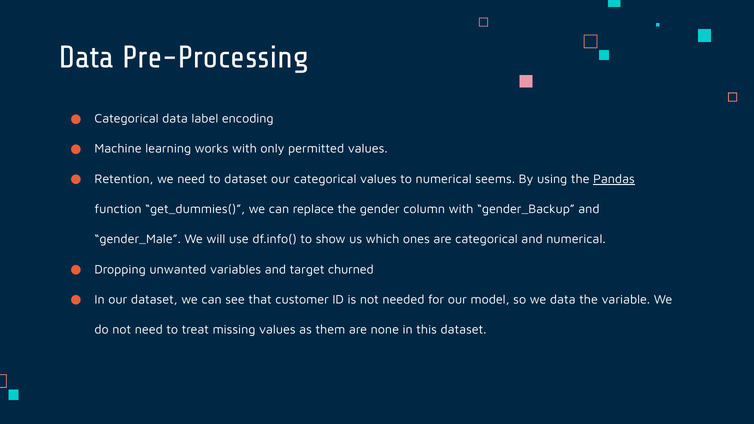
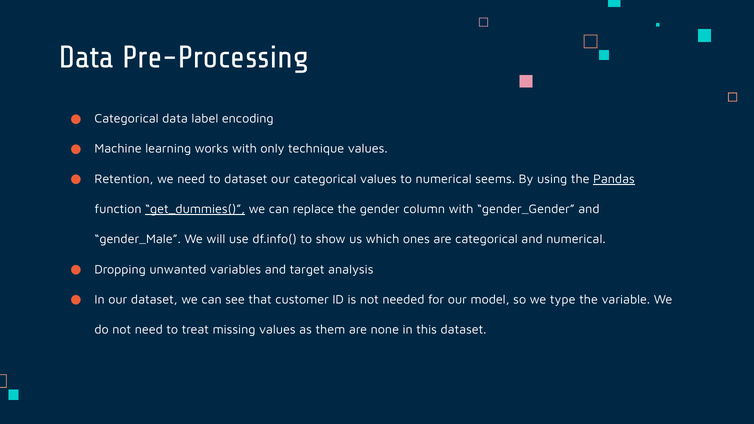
permitted: permitted -> technique (316, 149)
get_dummies( underline: none -> present (195, 209)
gender_Backup: gender_Backup -> gender_Gender (526, 209)
churned: churned -> analysis (351, 270)
we data: data -> type (563, 300)
